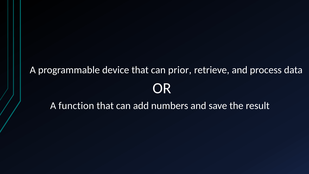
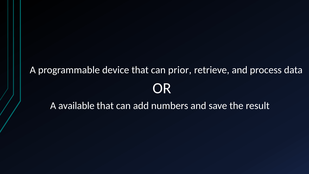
function: function -> available (76, 106)
